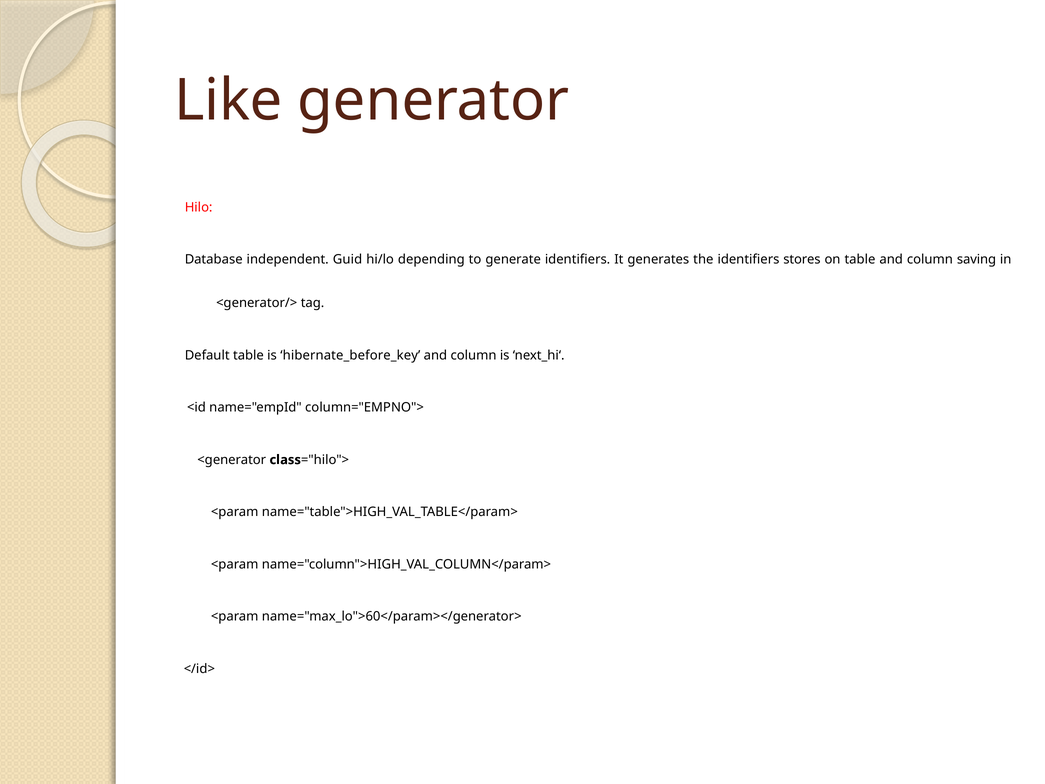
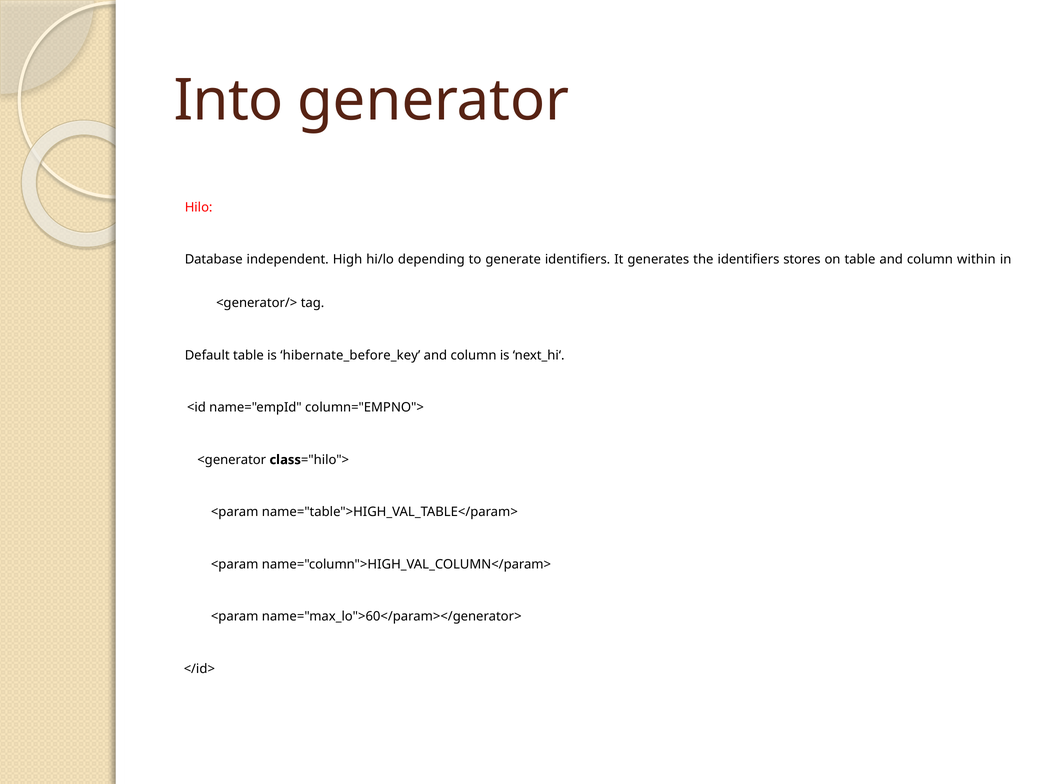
Like: Like -> Into (229, 101)
Guid: Guid -> High (348, 259)
saving: saving -> within (976, 259)
